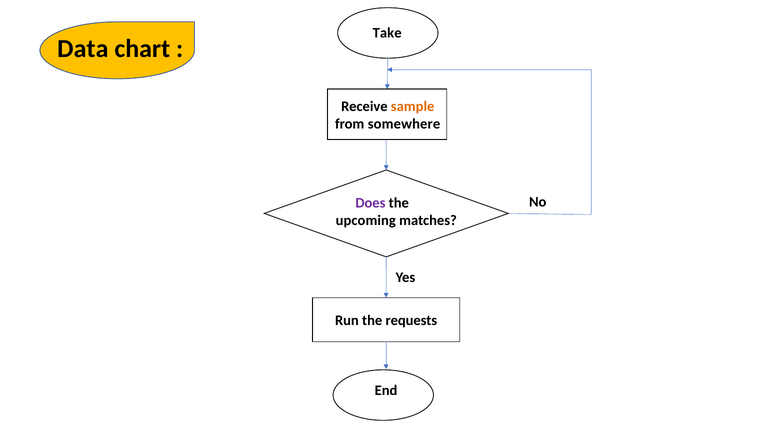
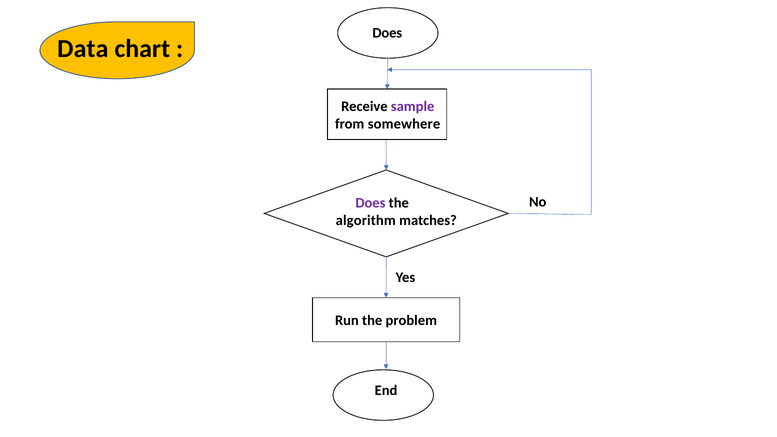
Take: Take -> Does (387, 33)
sample colour: orange -> purple (413, 106)
upcoming: upcoming -> algorithm (366, 221)
requests: requests -> problem (411, 321)
